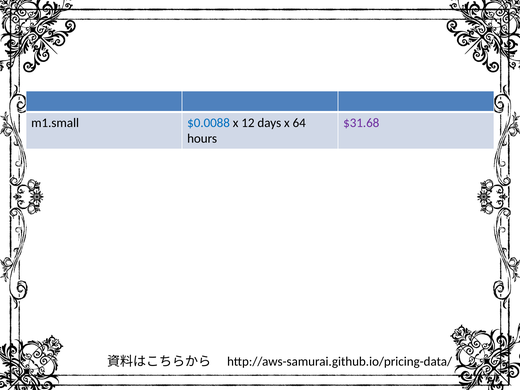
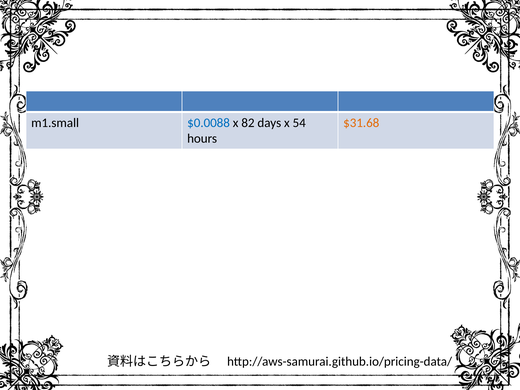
12: 12 -> 82 (248, 123)
64: 64 -> 54 (299, 123)
$31.68 colour: purple -> orange (361, 123)
